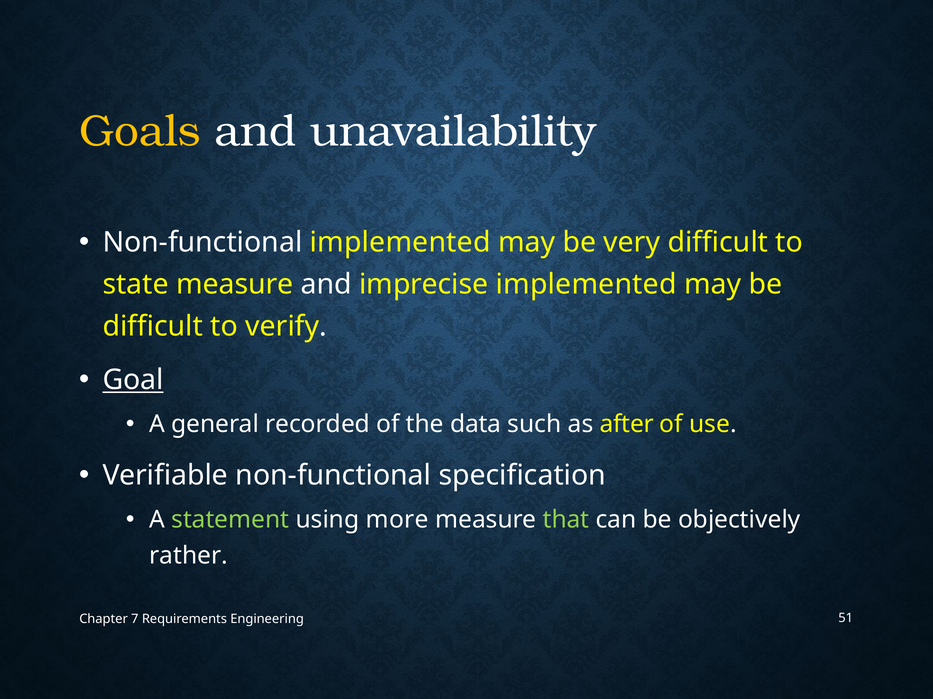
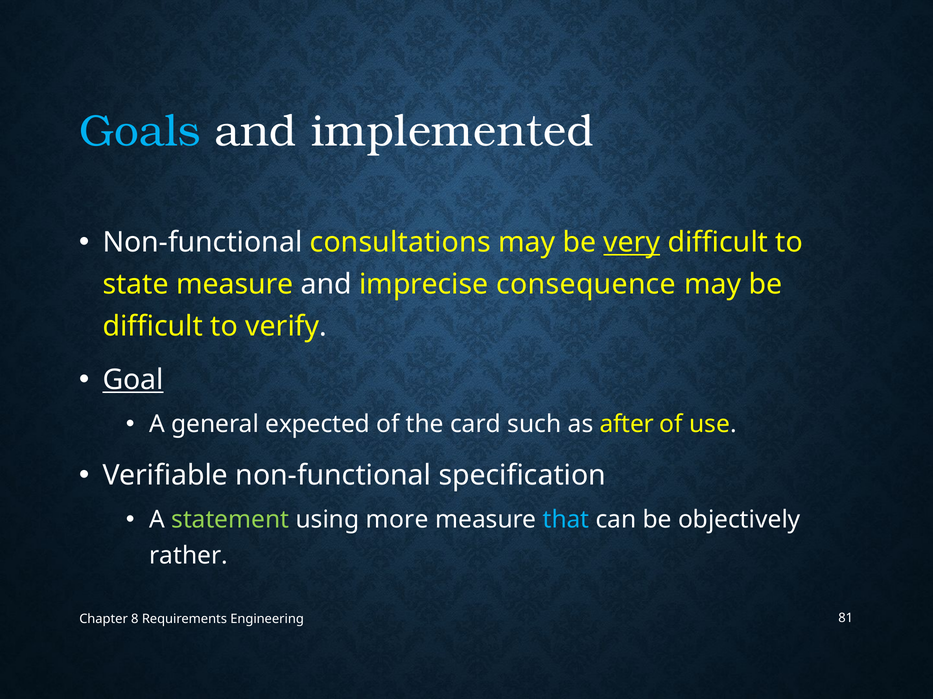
Goals colour: yellow -> light blue (140, 131)
unavailability: unavailability -> implemented (453, 131)
Non-functional implemented: implemented -> consultations (400, 243)
very underline: none -> present (632, 243)
imprecise implemented: implemented -> consequence (586, 285)
recorded: recorded -> expected (318, 425)
data: data -> card (476, 425)
that colour: light green -> light blue (566, 520)
7: 7 -> 8 (135, 620)
51: 51 -> 81 (846, 619)
